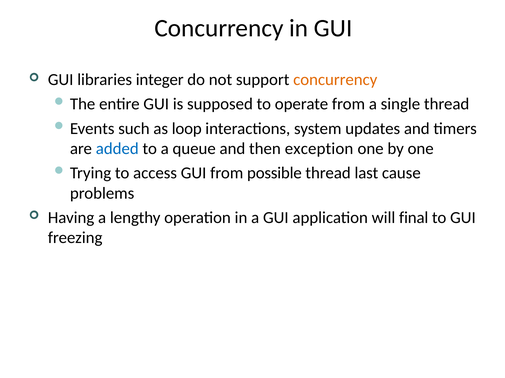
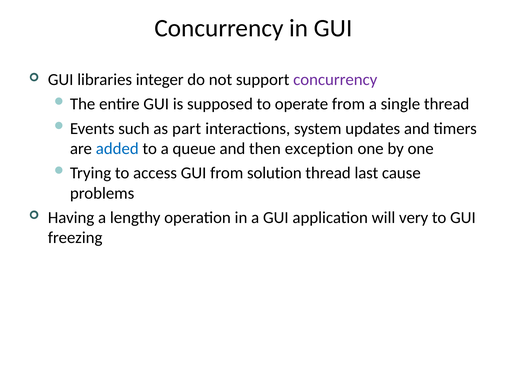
concurrency colour: orange -> purple (335, 80)
loop: loop -> part (187, 129)
possible: possible -> solution (274, 173)
final: final -> very (414, 218)
